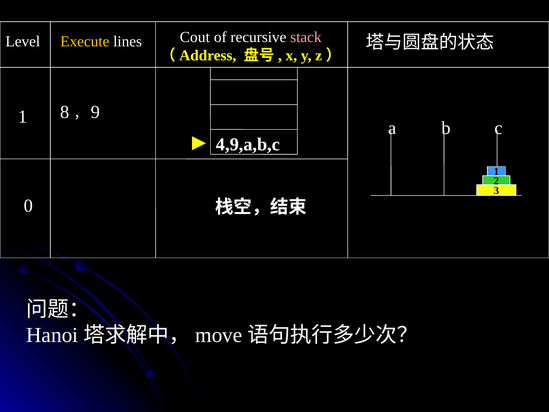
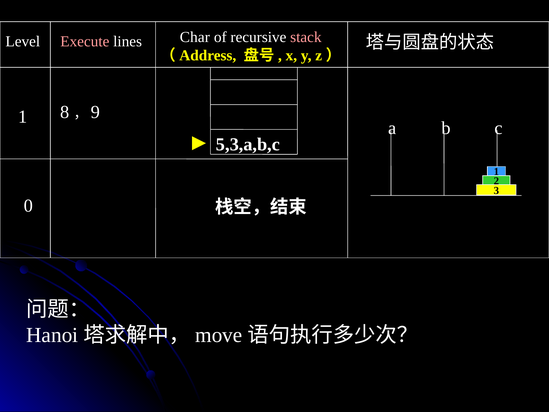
Execute colour: yellow -> pink (85, 42)
Cout: Cout -> Char (195, 37)
4,9,a,b,c: 4,9,a,b,c -> 5,3,a,b,c (248, 144)
